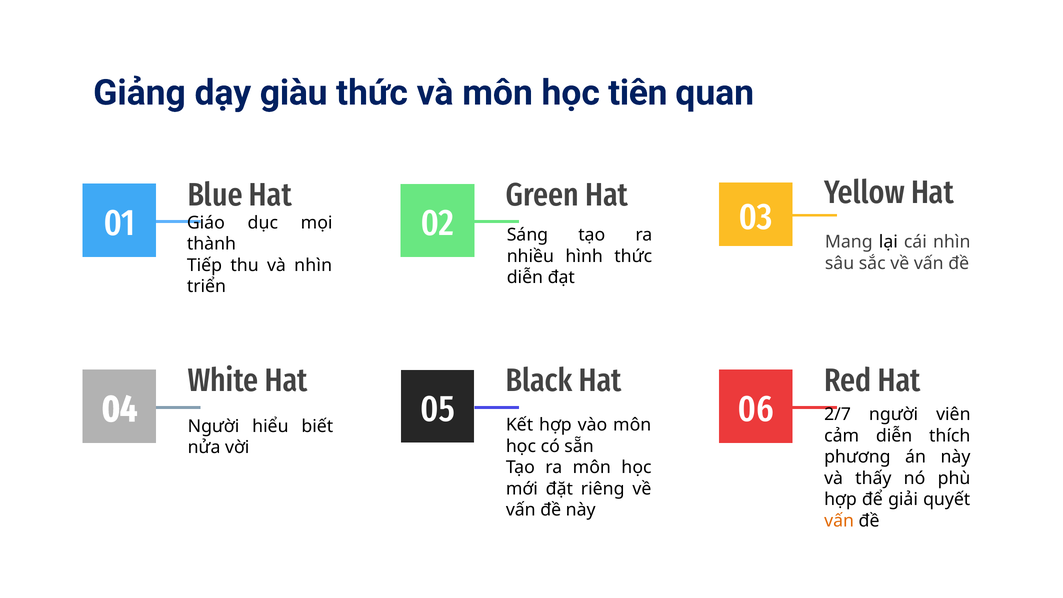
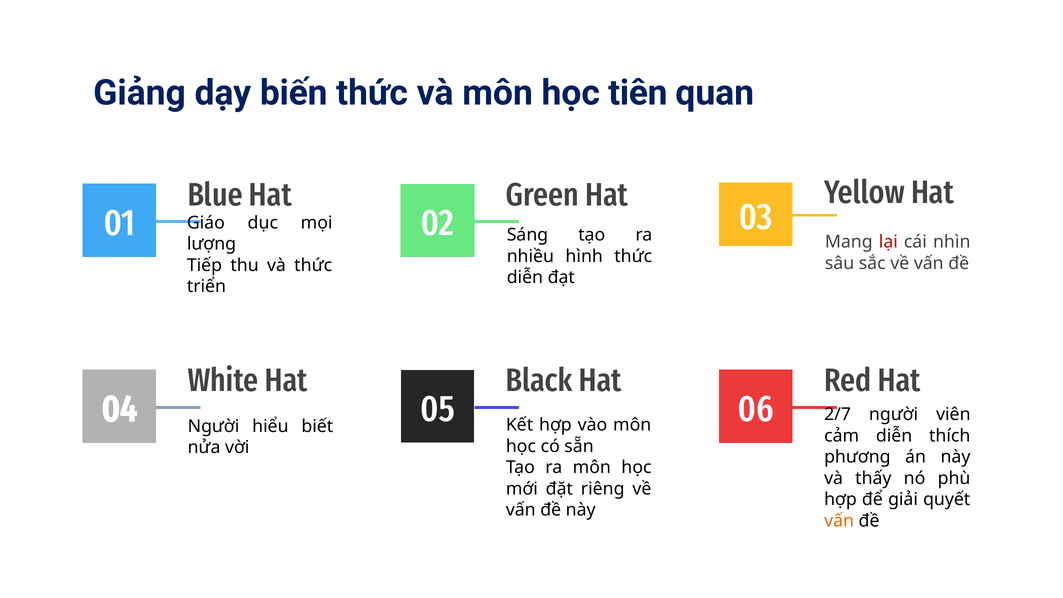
giàu: giàu -> biến (294, 93)
lại colour: black -> red (888, 242)
thành: thành -> lượng (211, 244)
và nhìn: nhìn -> thức (313, 265)
